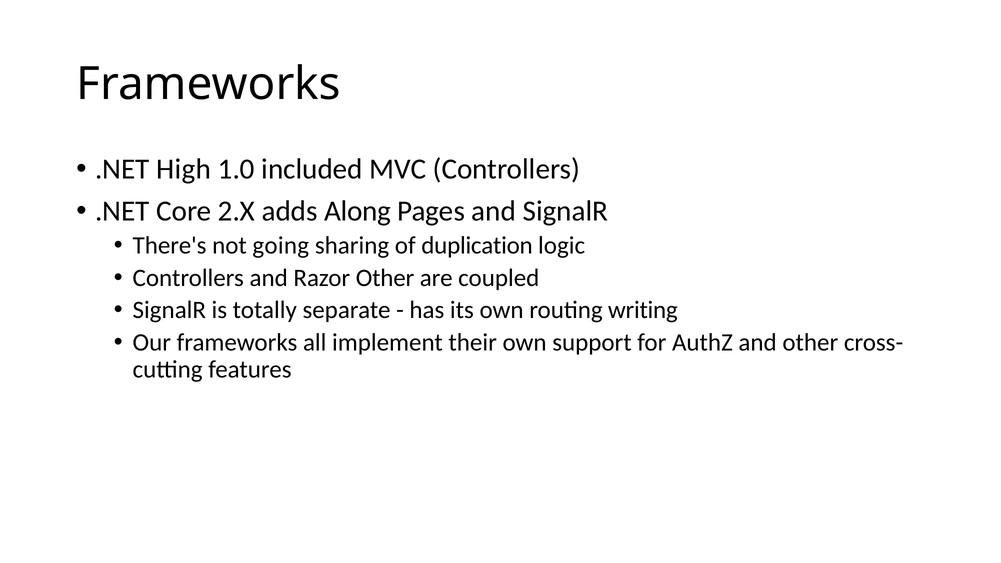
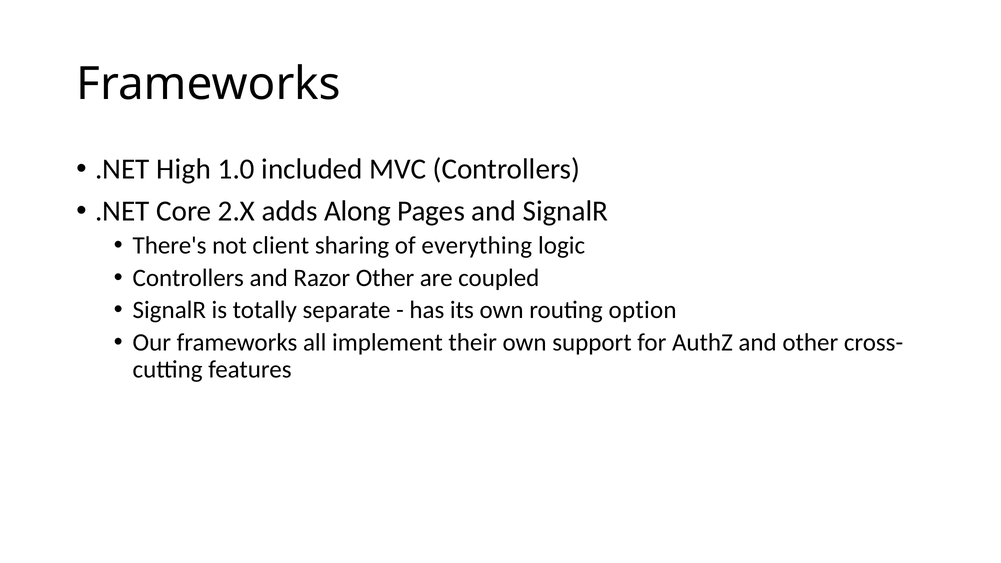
going: going -> client (281, 246)
duplication: duplication -> everything (477, 246)
writing: writing -> option (643, 310)
